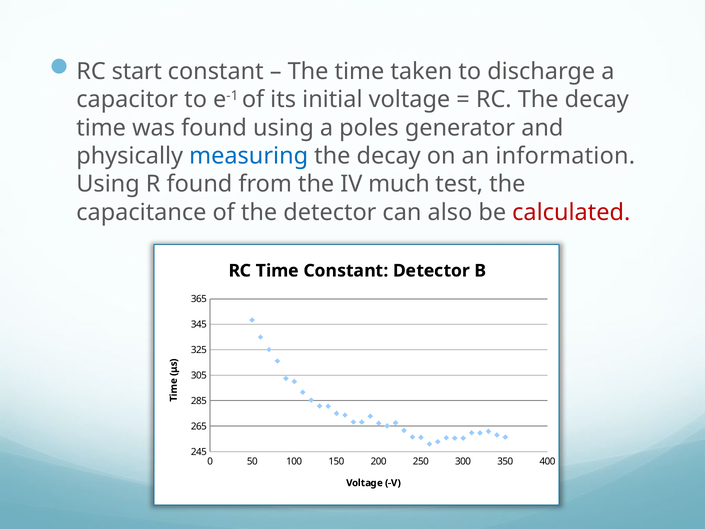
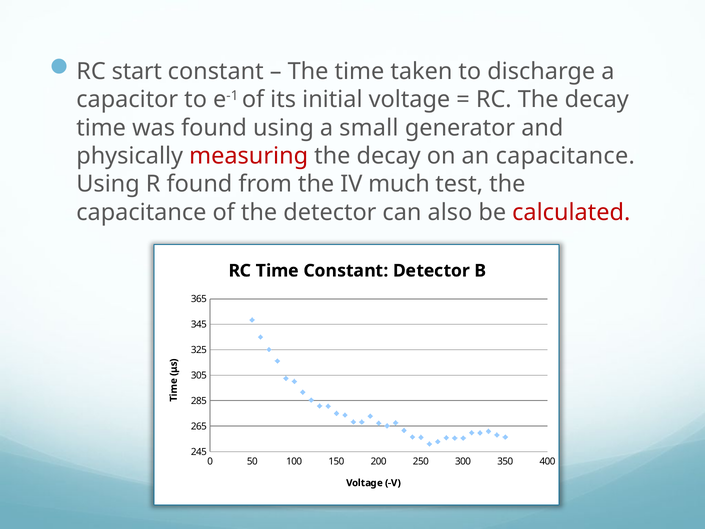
poles: poles -> small (369, 128)
measuring colour: blue -> red (249, 156)
an information: information -> capacitance (565, 156)
